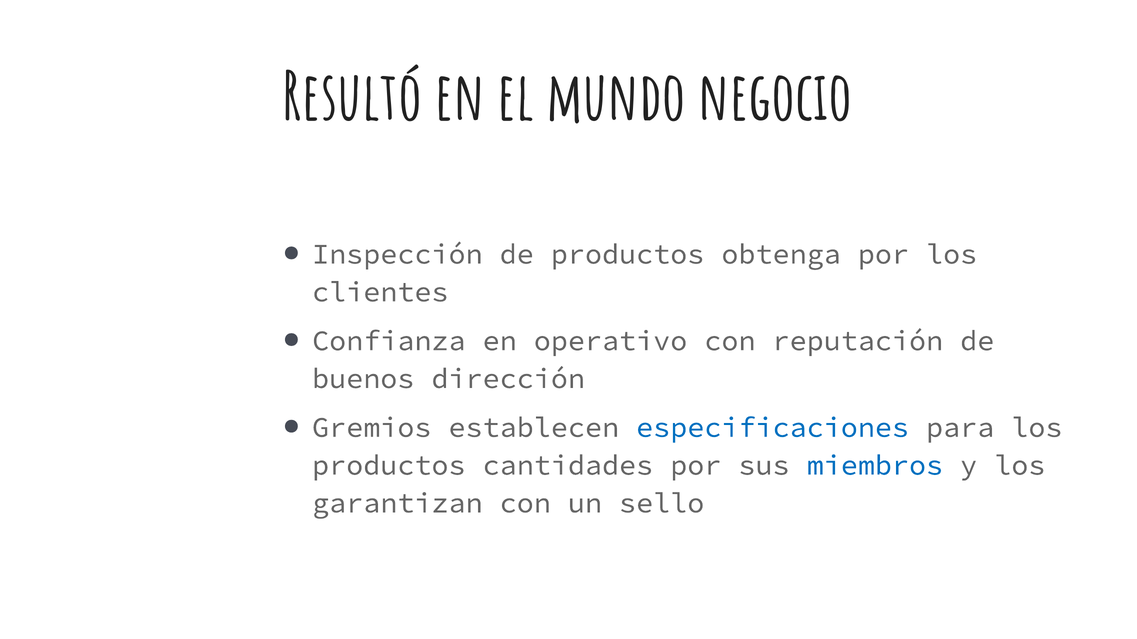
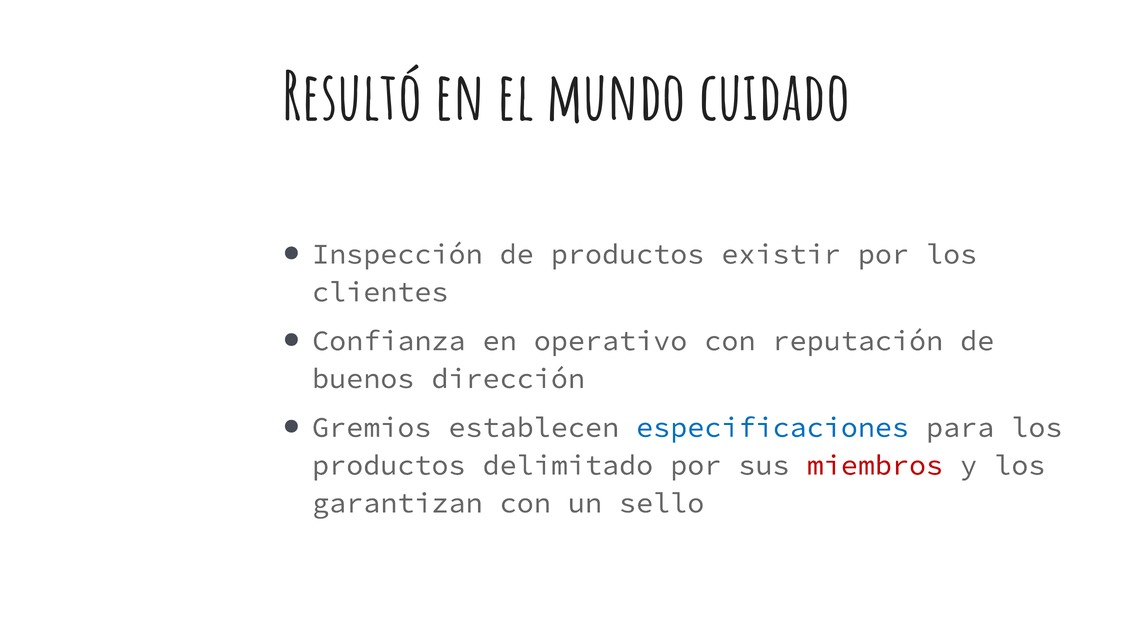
negocio: negocio -> cuidado (775, 98)
obtenga: obtenga -> existir (781, 254)
cantidades: cantidades -> delimitado (568, 466)
miembros colour: blue -> red (875, 466)
